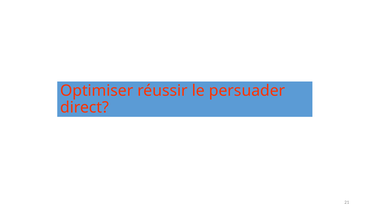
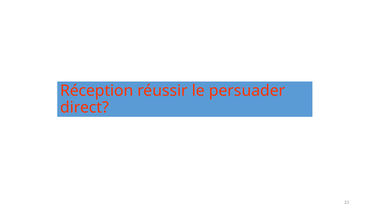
Optimiser: Optimiser -> Réception (97, 91)
